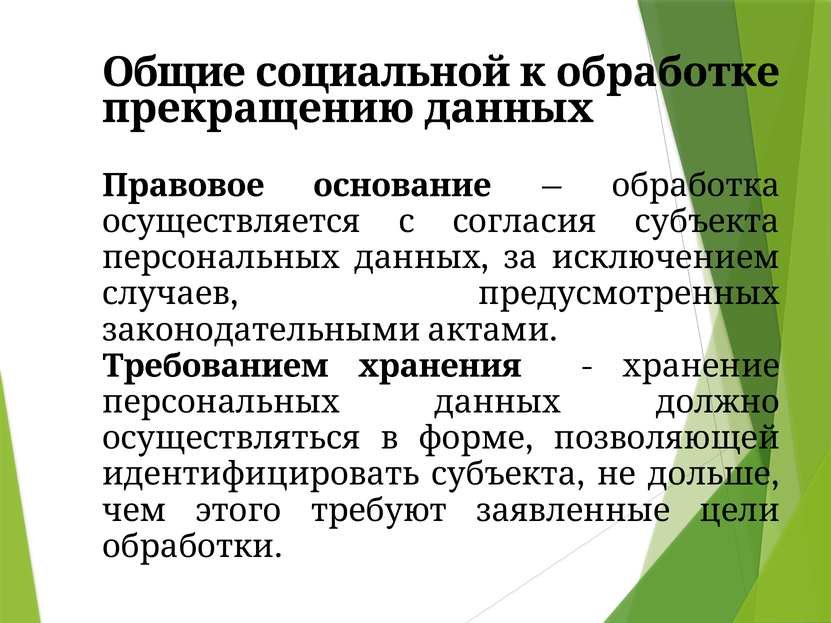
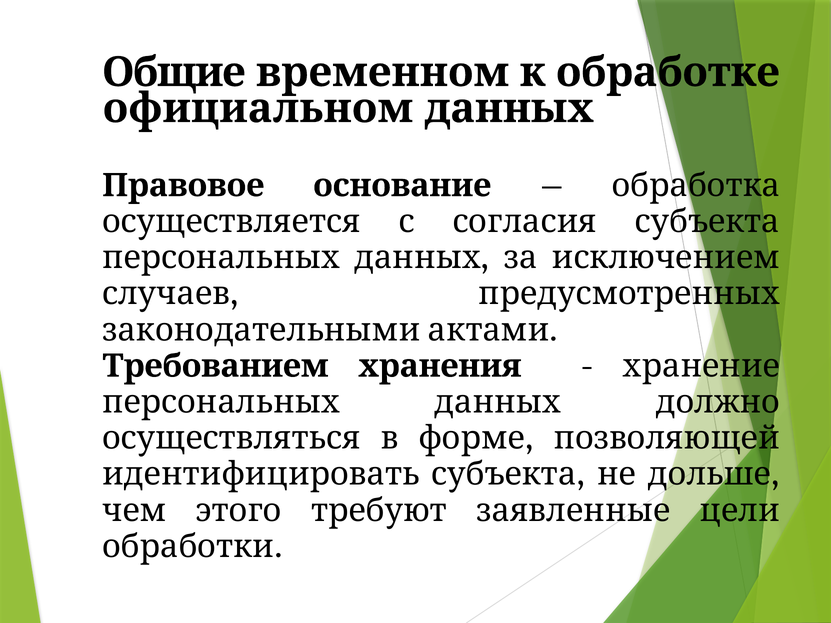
социальной: социальной -> временном (383, 72)
прекращению: прекращению -> официальном (258, 108)
